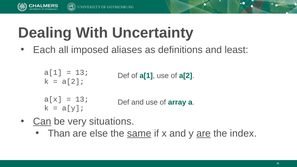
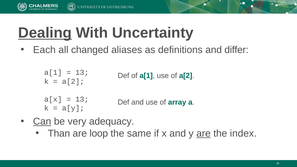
Dealing underline: none -> present (45, 33)
imposed: imposed -> changed (90, 50)
least: least -> differ (237, 50)
situations: situations -> adequacy (112, 122)
else: else -> loop (99, 133)
same underline: present -> none (139, 133)
